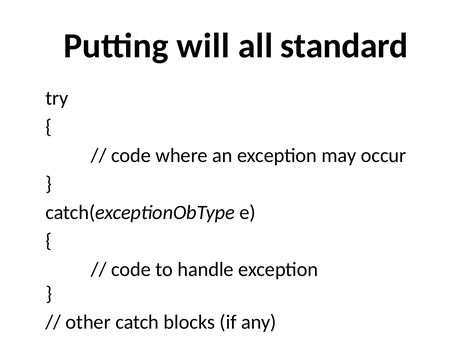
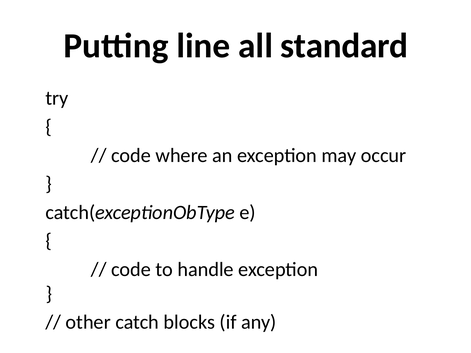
will: will -> line (203, 46)
